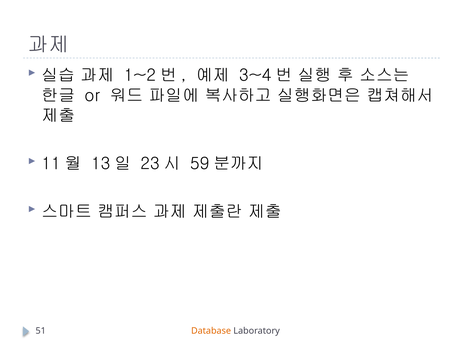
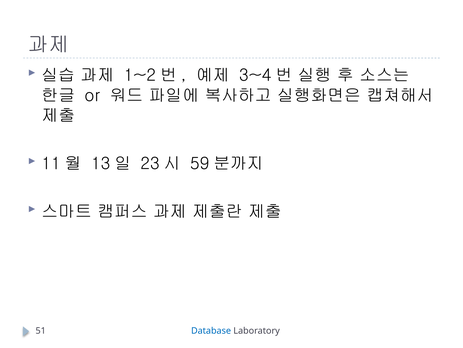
Database colour: orange -> blue (211, 330)
